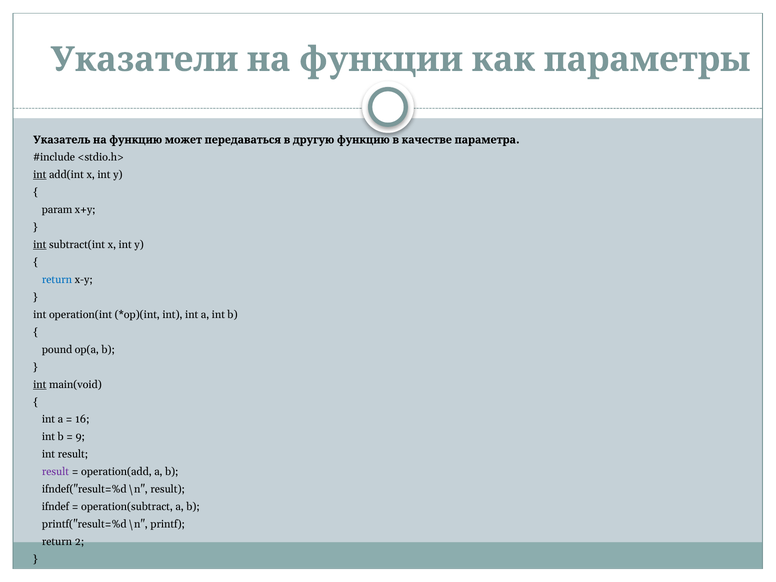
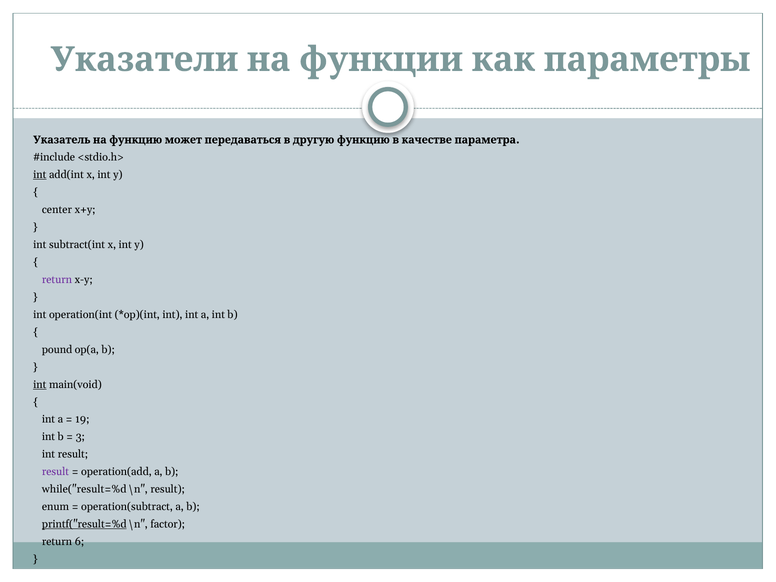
param: param -> center (57, 210)
int underline: present -> none (40, 245)
return colour: blue -> purple (57, 280)
16: 16 -> 19 (82, 419)
9: 9 -> 3 (80, 437)
ifndef("result=%d: ifndef("result=%d -> while("result=%d (84, 489)
ifndef: ifndef -> enum (55, 507)
printf("result=%d underline: none -> present (84, 524)
printf: printf -> factor (168, 524)
2: 2 -> 6 (80, 542)
